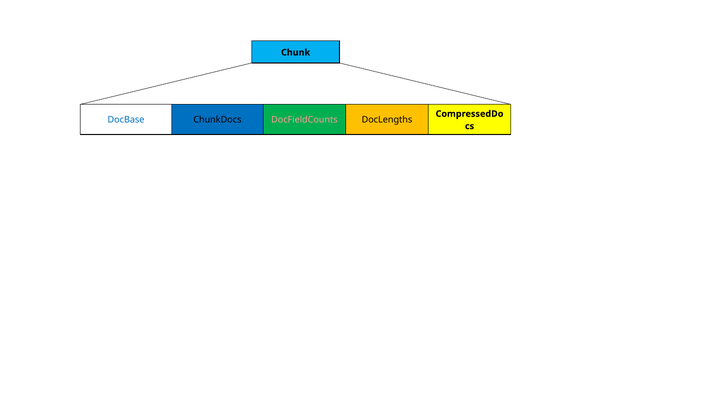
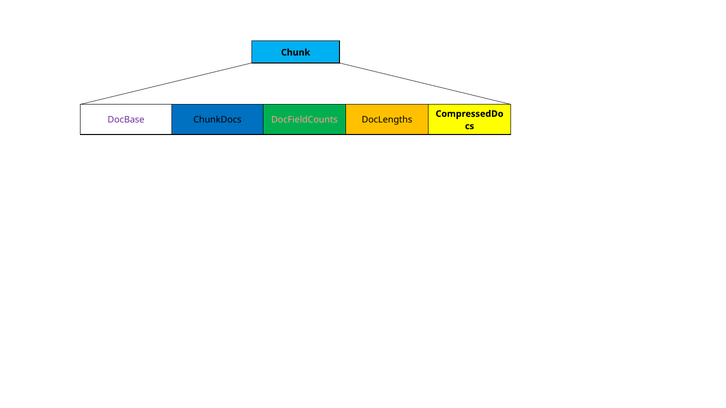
DocBase colour: blue -> purple (126, 120)
